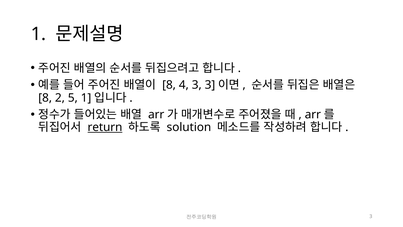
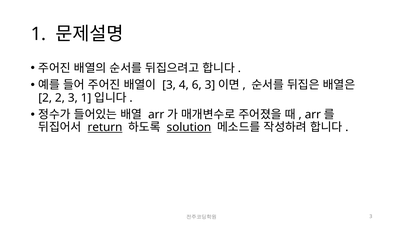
8: 8 -> 3 (169, 85)
4 3: 3 -> 6 (197, 85)
8: 8 -> 2 (45, 98)
2 5: 5 -> 3 (73, 98)
solution underline: none -> present (189, 127)
